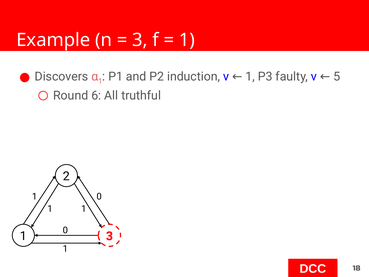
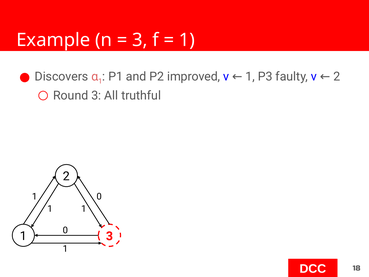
v 5: 5 -> 2 (337, 76)
induction: induction -> improved (194, 76)
Round 6: 6 -> 3 (96, 95)
